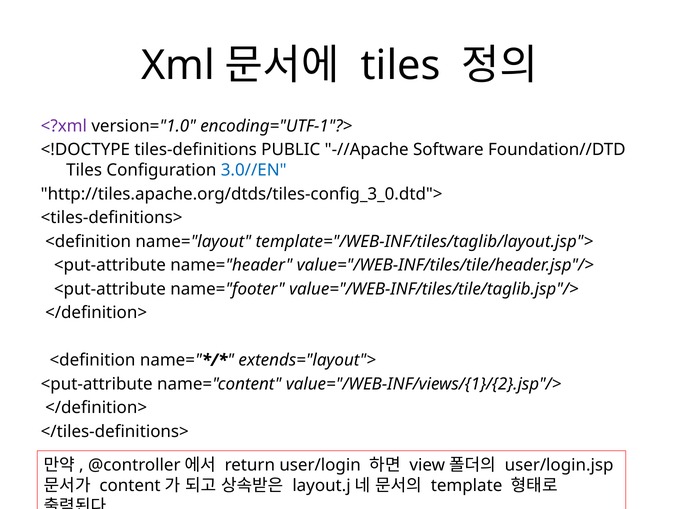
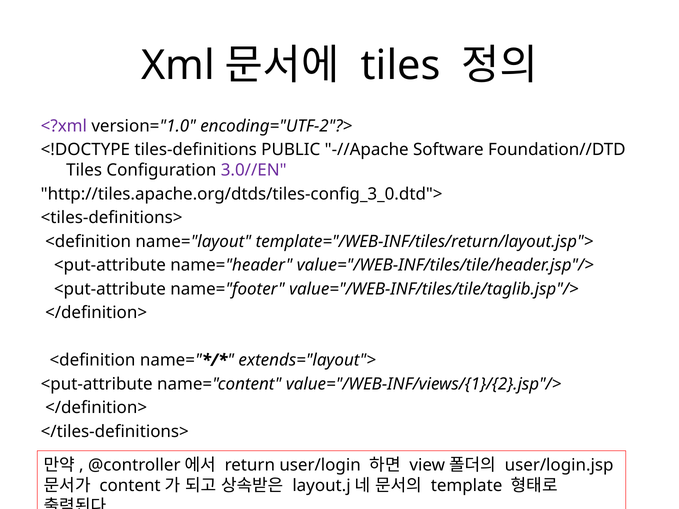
encoding="UTF-1"?>: encoding="UTF-1"?> -> encoding="UTF-2"?> (276, 126)
3.0//EN colour: blue -> purple (254, 170)
template="/WEB-INF/tiles/taglib/layout.jsp">: template="/WEB-INF/tiles/taglib/layout.jsp"> -> template="/WEB-INF/tiles/return/layout.jsp"> (425, 242)
